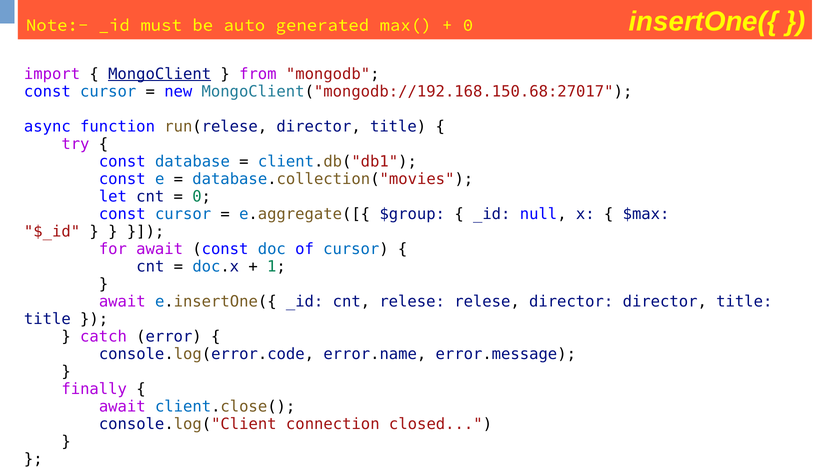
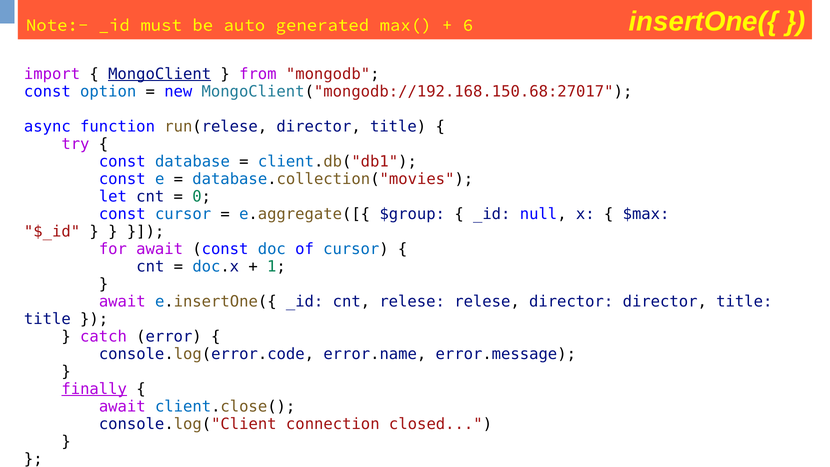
0: 0 -> 6 (468, 25)
cursor: cursor -> option (108, 91)
finally underline: none -> present (94, 389)
